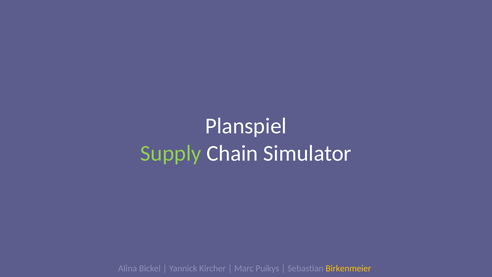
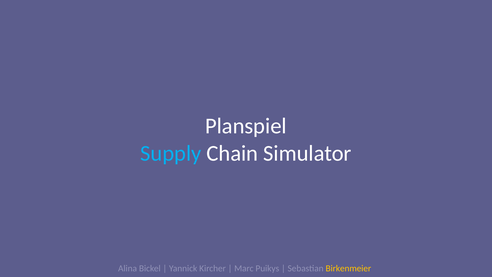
Supply colour: light green -> light blue (171, 153)
